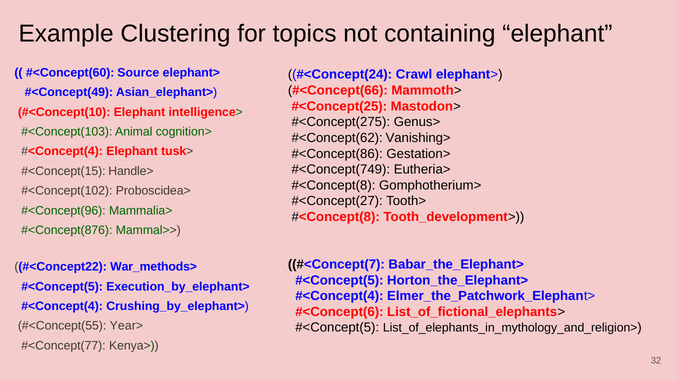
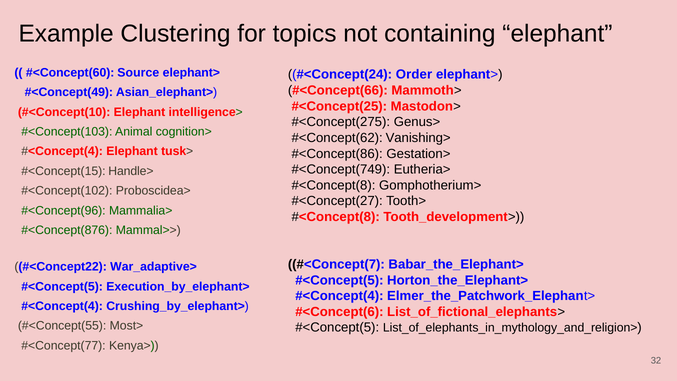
Crawl: Crawl -> Order (414, 75)
War_methods>: War_methods> -> War_adaptive> (154, 267)
Year>: Year> -> Most> (126, 326)
